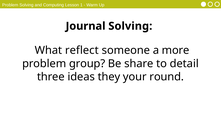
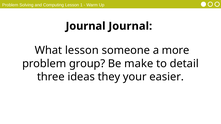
Journal Solving: Solving -> Journal (130, 26)
What reflect: reflect -> lesson (82, 50)
share: share -> make (139, 64)
round: round -> easier (167, 77)
